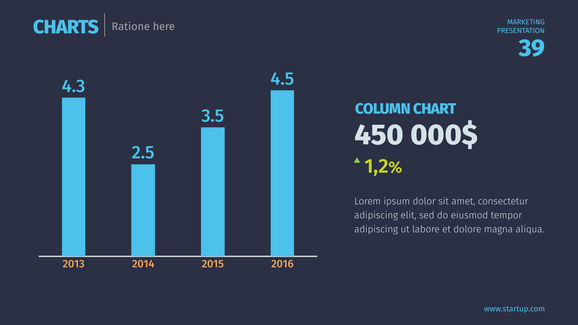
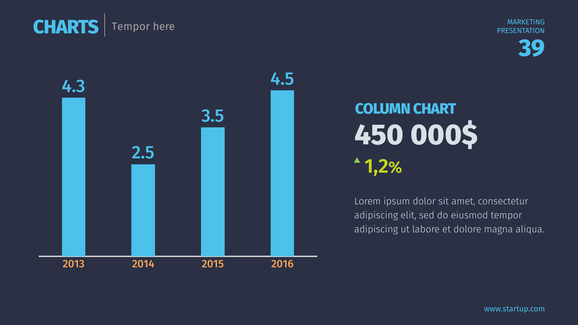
CHARTS Ratione: Ratione -> Tempor (131, 27)
